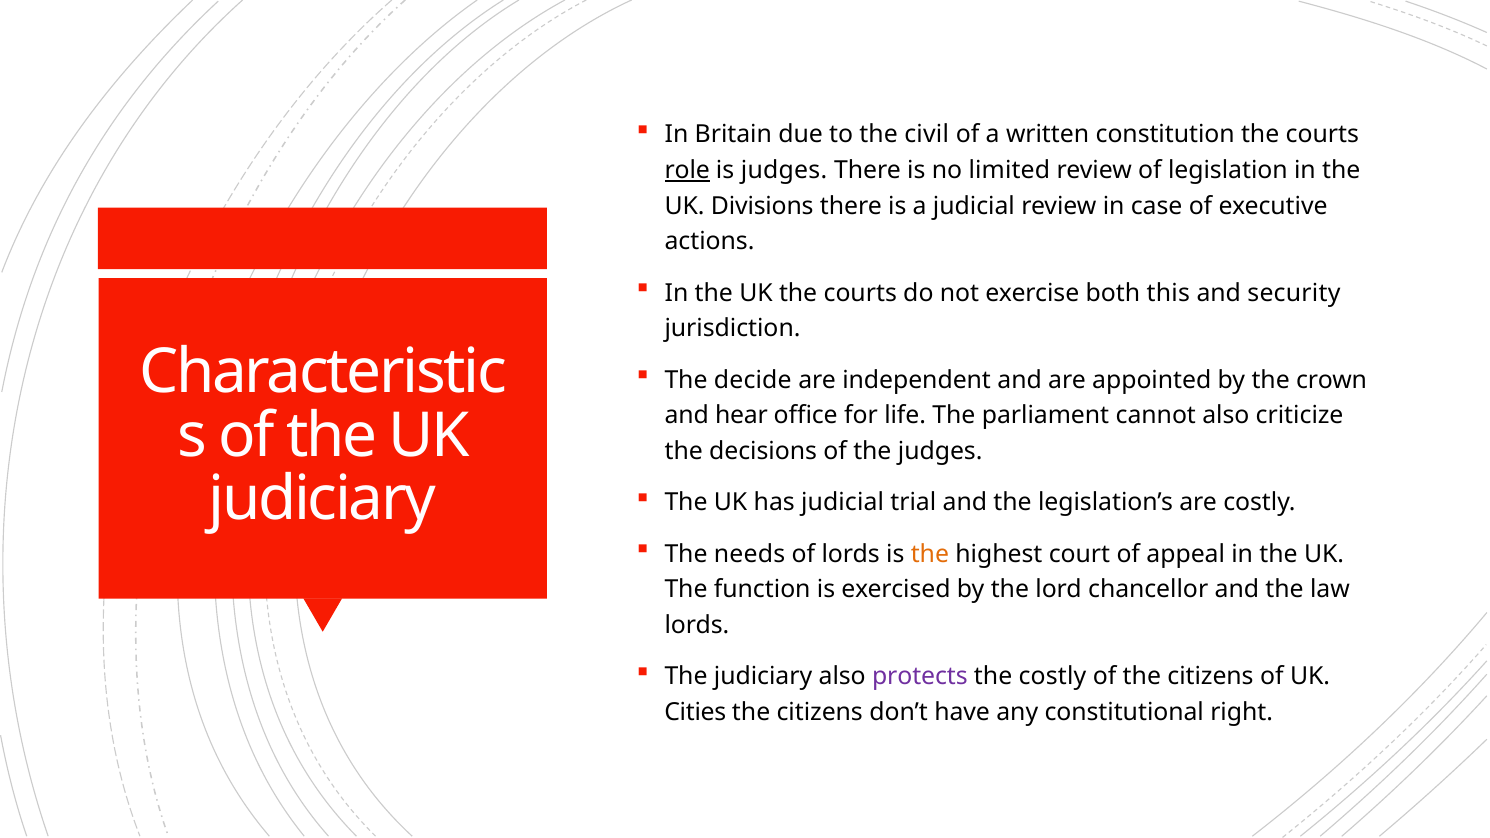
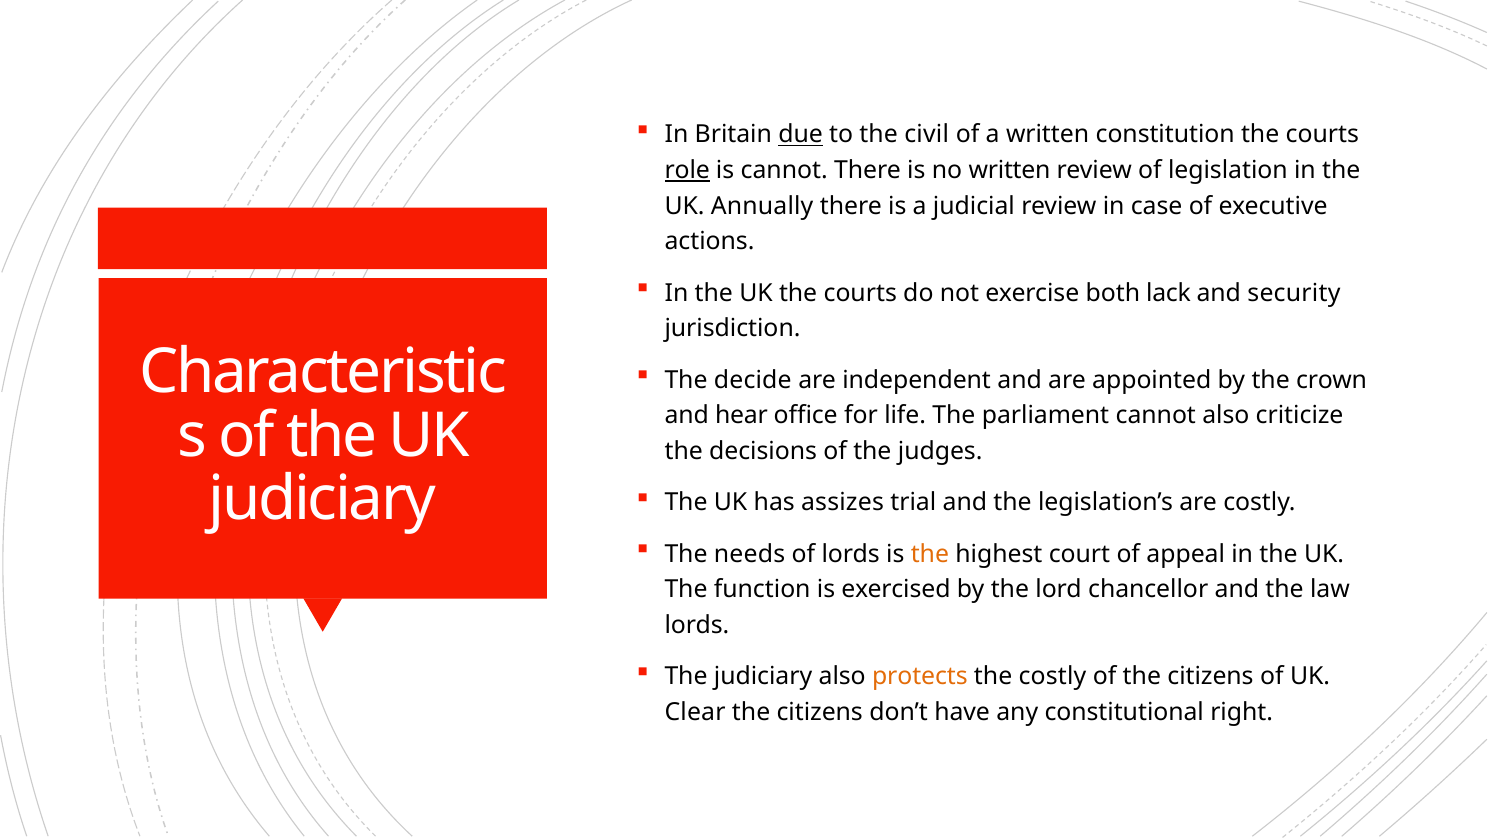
due underline: none -> present (801, 135)
is judges: judges -> cannot (784, 170)
no limited: limited -> written (1010, 170)
Divisions: Divisions -> Annually (762, 206)
this: this -> lack (1168, 293)
has judicial: judicial -> assizes (843, 503)
protects colour: purple -> orange (920, 677)
Cities: Cities -> Clear (695, 712)
